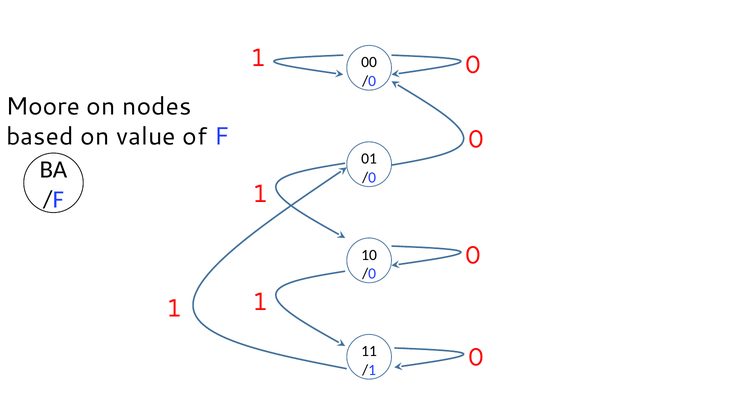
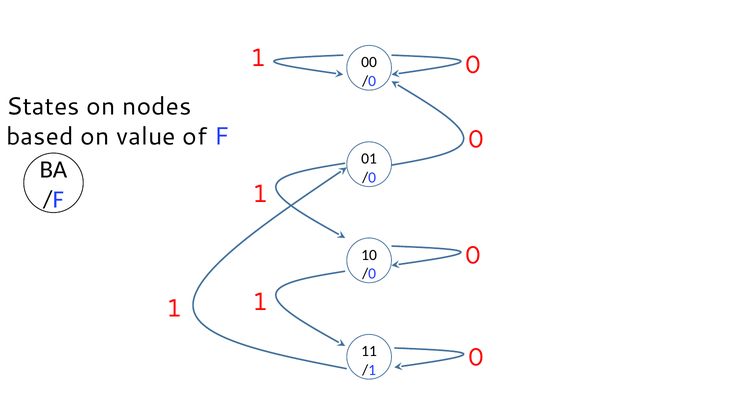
Moore: Moore -> States (43, 107)
